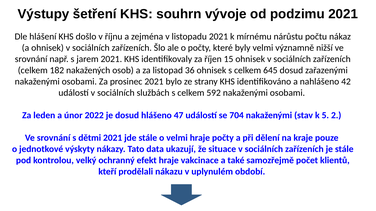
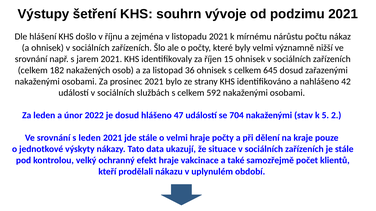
s dětmi: dětmi -> leden (90, 138)
